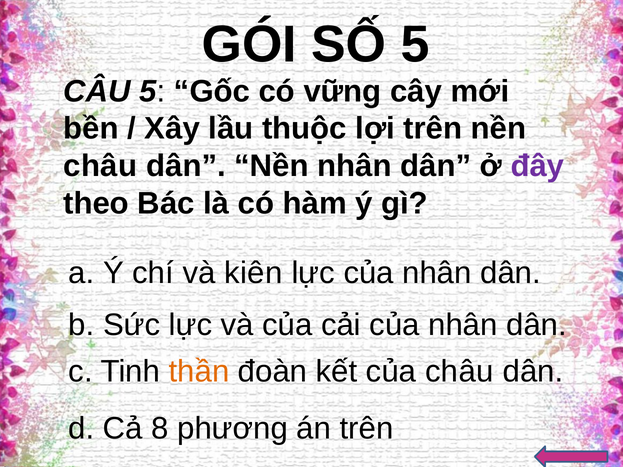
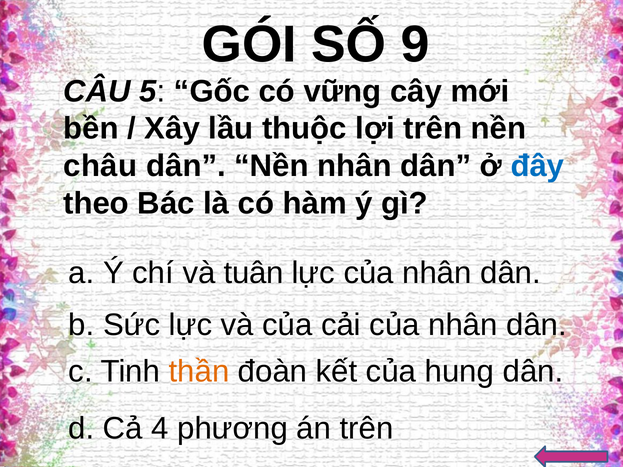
SỐ 5: 5 -> 9 (415, 45)
đây colour: purple -> blue (537, 166)
kiên: kiên -> tuân (254, 273)
của châu: châu -> hung (459, 372)
8: 8 -> 4 (160, 429)
